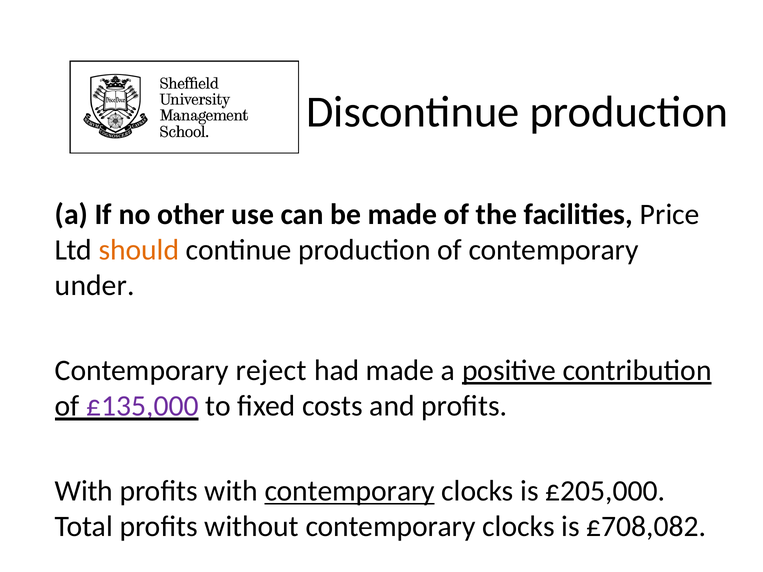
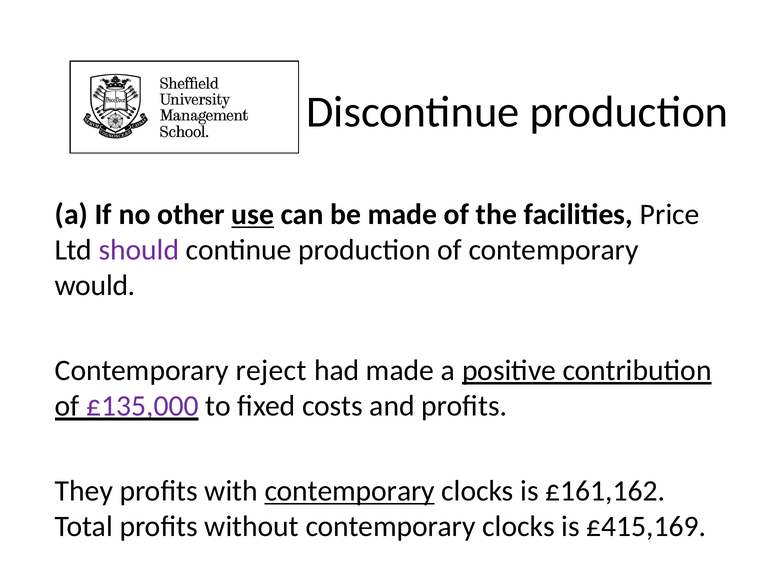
use underline: none -> present (253, 215)
should colour: orange -> purple (139, 250)
under: under -> would (95, 286)
With: With -> They (84, 491)
£205,000: £205,000 -> £161,162 (605, 491)
£708,082: £708,082 -> £415,169 (646, 527)
